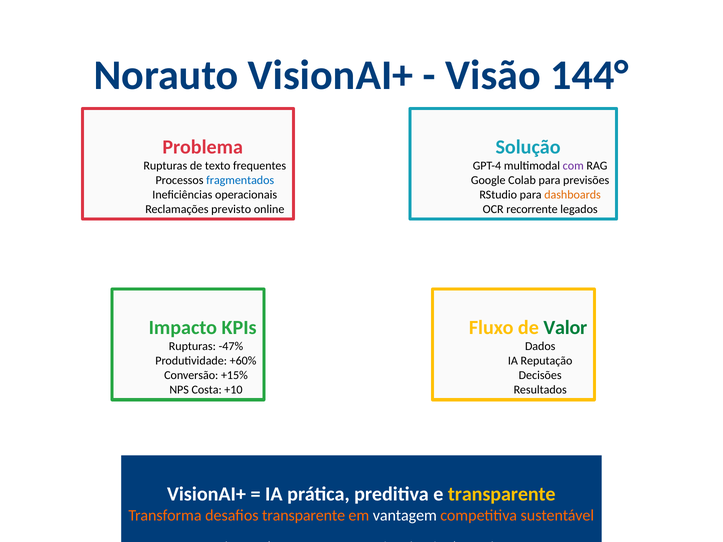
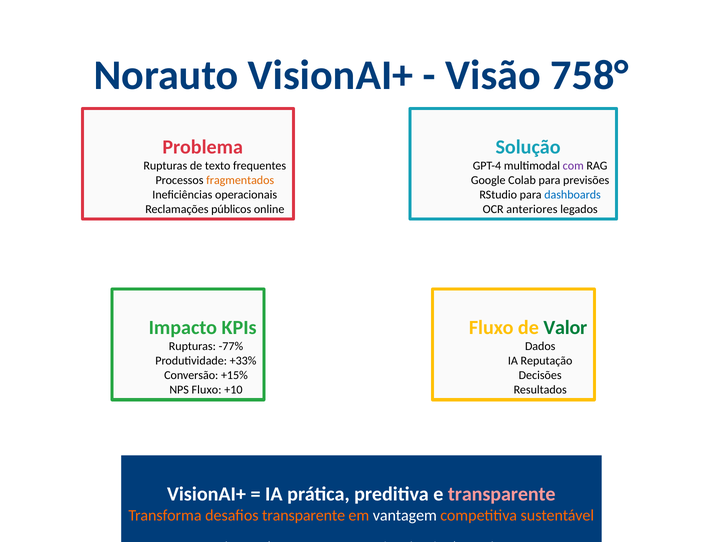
144°: 144° -> 758° (590, 75)
fragmentados colour: blue -> orange (240, 180)
dashboards colour: orange -> blue (573, 195)
previsto: previsto -> públicos (231, 209)
recorrente: recorrente -> anteriores (532, 209)
-47%: -47% -> -77% (231, 347)
+60%: +60% -> +33% (243, 361)
NPS Costa: Costa -> Fluxo (207, 390)
transparente colour: yellow -> pink (502, 494)
